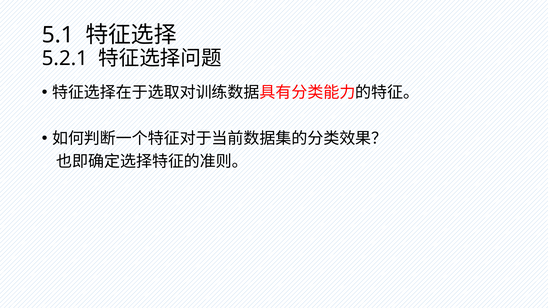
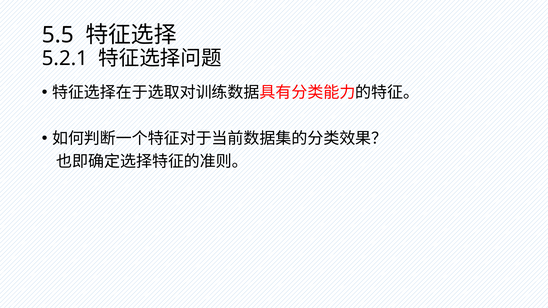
5.1: 5.1 -> 5.5 (58, 35)
